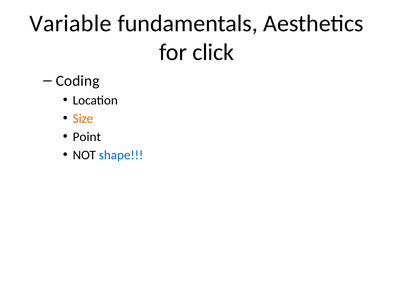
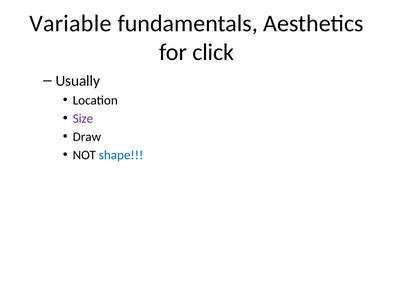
Coding: Coding -> Usually (78, 81)
Size colour: orange -> purple (83, 119)
Point: Point -> Draw (87, 137)
